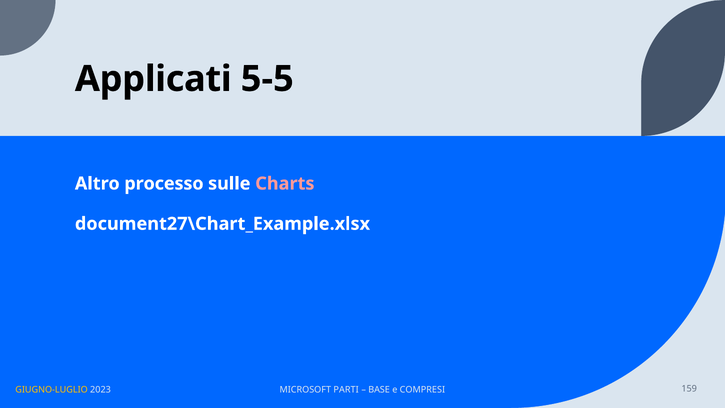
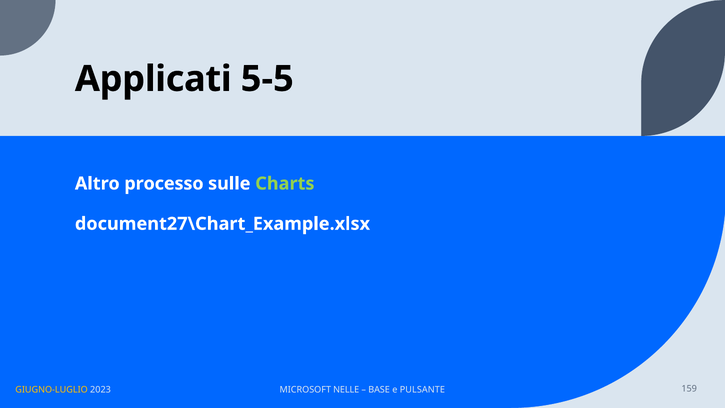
Charts colour: pink -> light green (285, 184)
PARTI: PARTI -> NELLE (346, 389)
COMPRESI: COMPRESI -> PULSANTE (422, 389)
